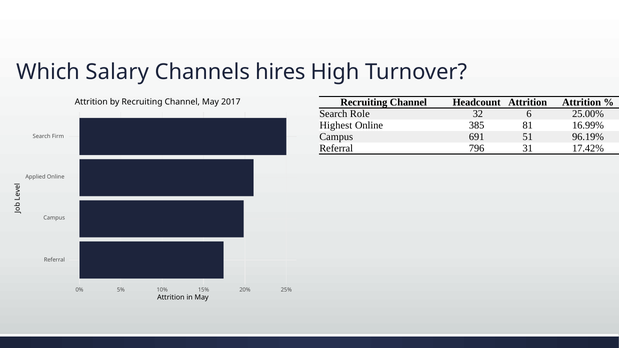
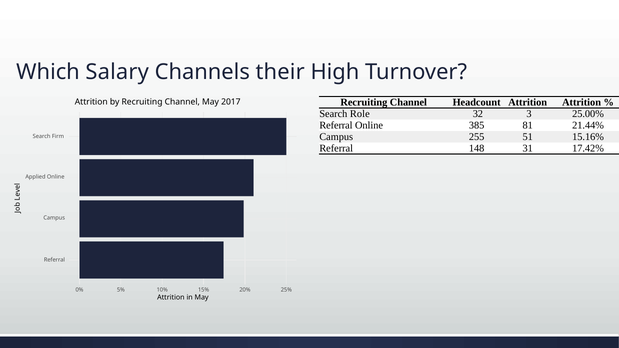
hires: hires -> their (280, 72)
6: 6 -> 3 (529, 114)
Highest: Highest -> Referral (336, 125)
16.99%: 16.99% -> 21.44% (588, 125)
691: 691 -> 255 (477, 137)
96.19%: 96.19% -> 15.16% (588, 137)
796: 796 -> 148 (477, 148)
